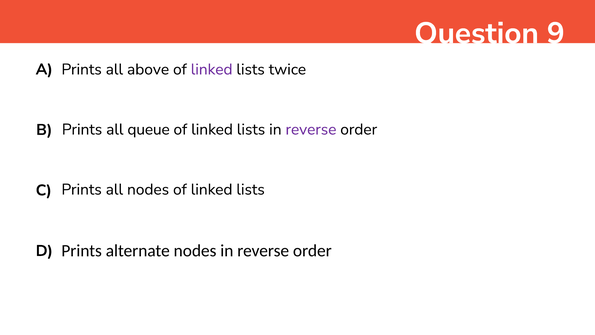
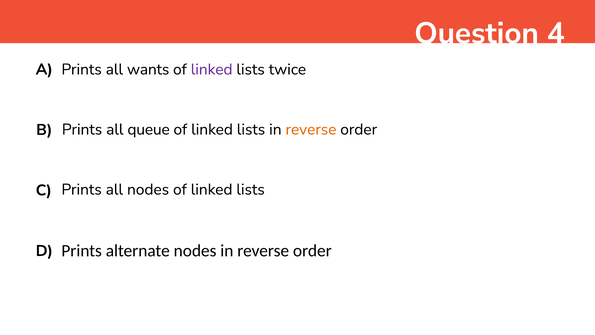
9: 9 -> 4 (556, 33)
above: above -> wants (148, 69)
reverse colour: purple -> orange (311, 129)
